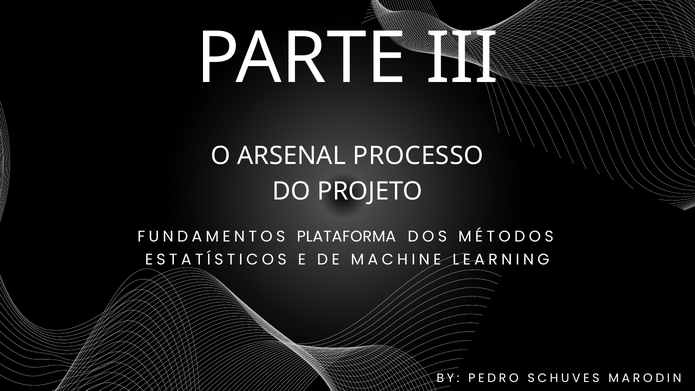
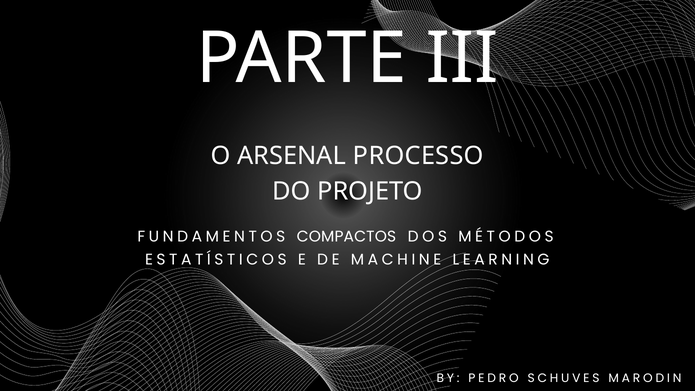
PLATAFORMA: PLATAFORMA -> COMPACTOS (346, 237)
